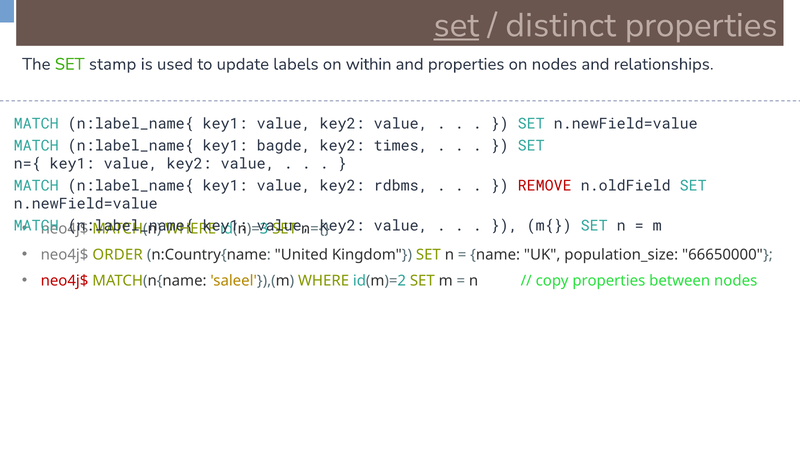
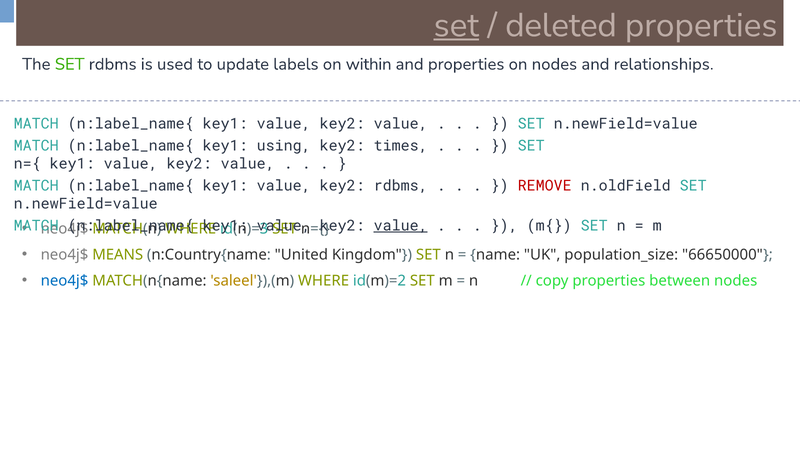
distinct: distinct -> deleted (561, 25)
SET stamp: stamp -> rdbms (113, 64)
bagde: bagde -> using (284, 146)
value underline: none -> present (401, 226)
ORDER: ORDER -> MEANS (118, 255)
neo4j$ colour: red -> blue (65, 281)
